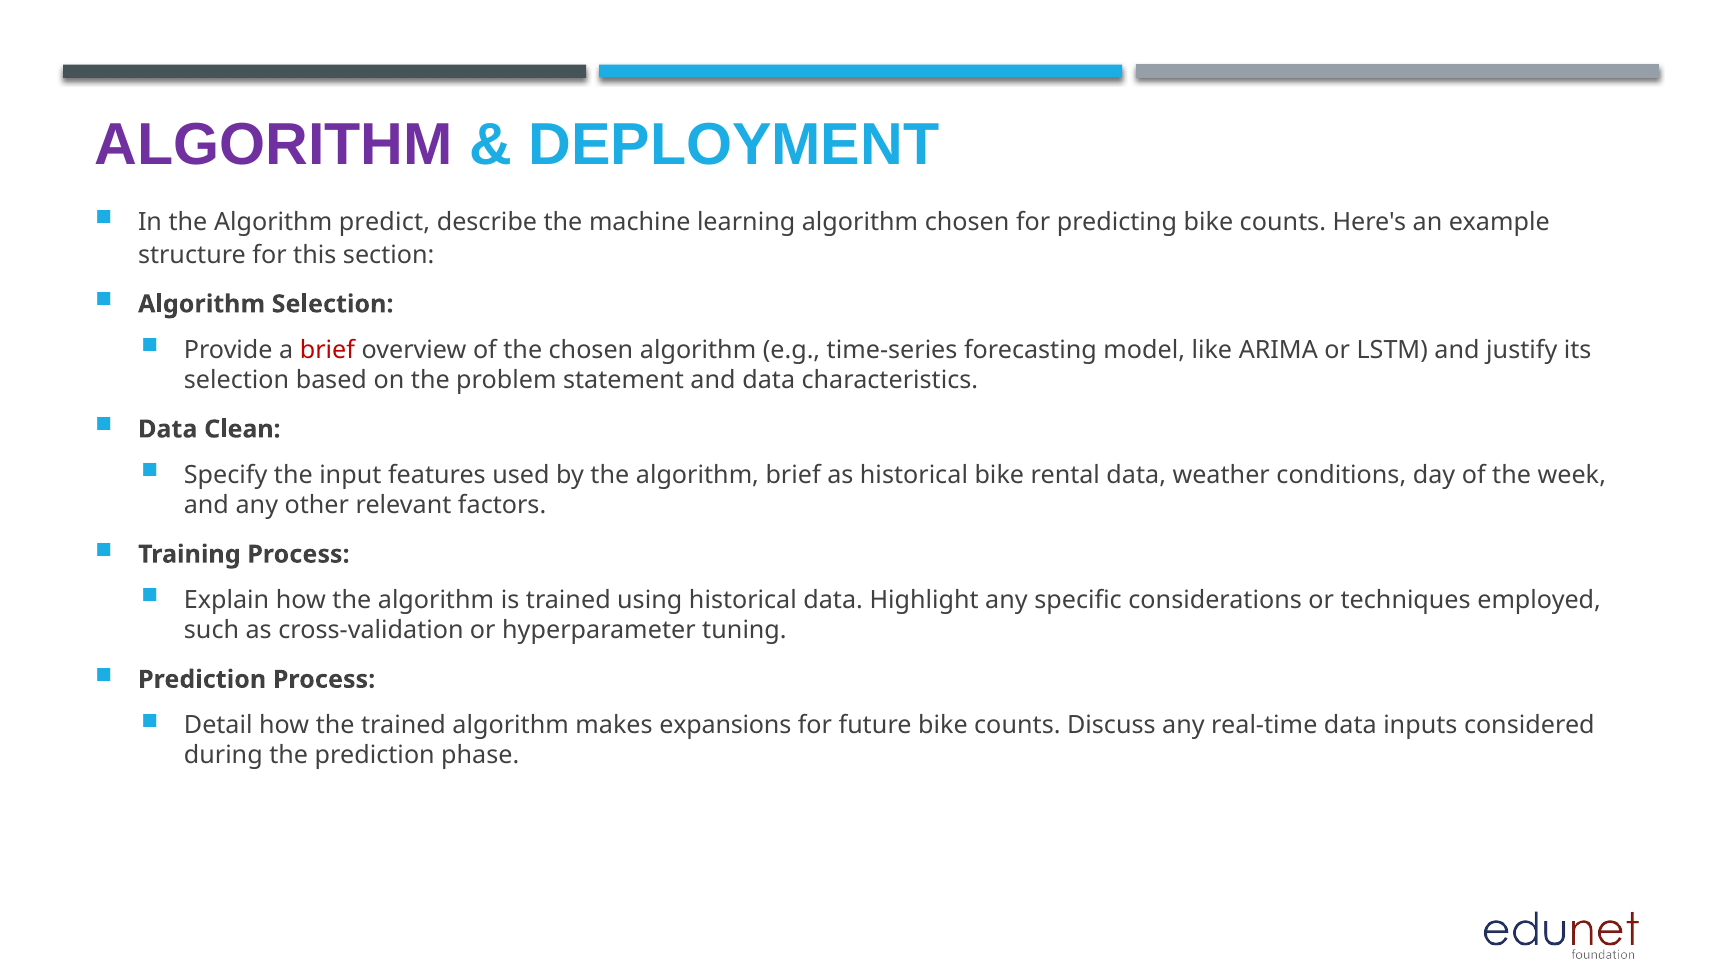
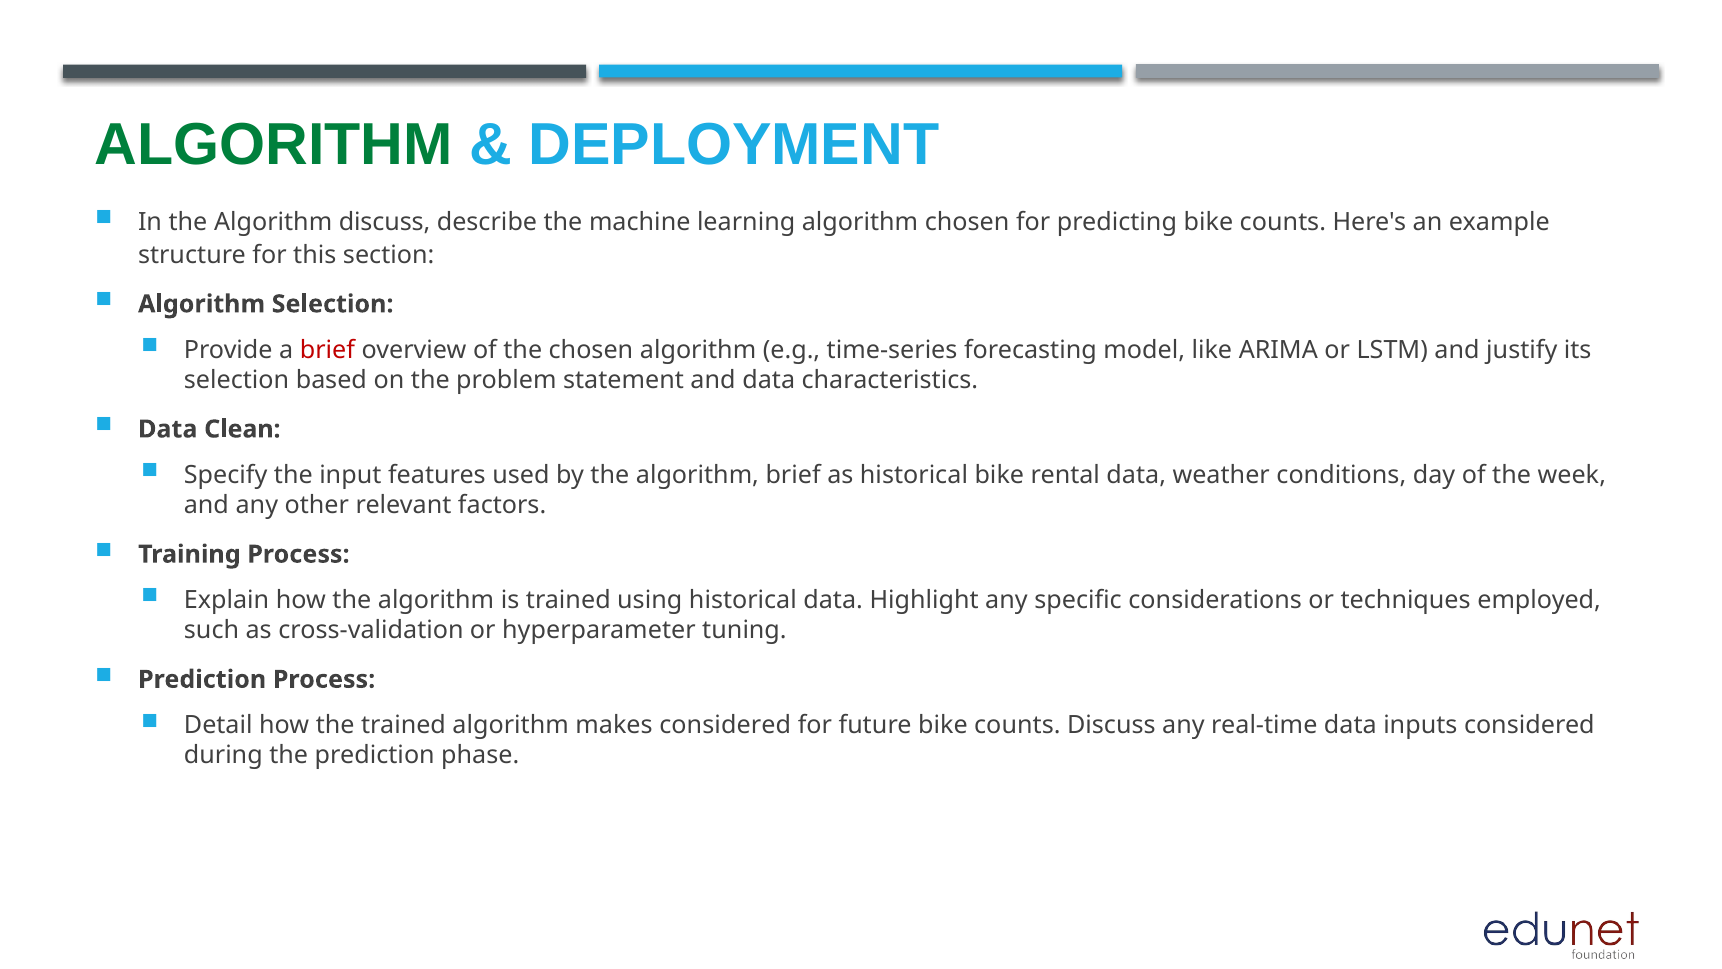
ALGORITHM colour: purple -> green (274, 145)
Algorithm predict: predict -> discuss (385, 222)
makes expansions: expansions -> considered (725, 725)
